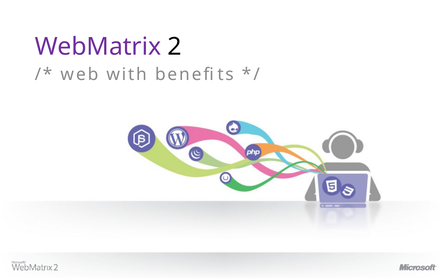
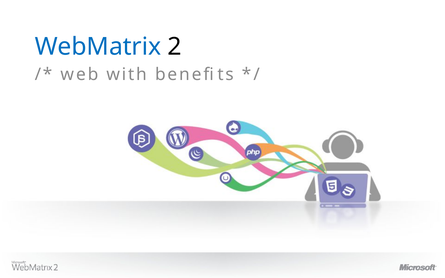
WebMatrix colour: purple -> blue (98, 47)
